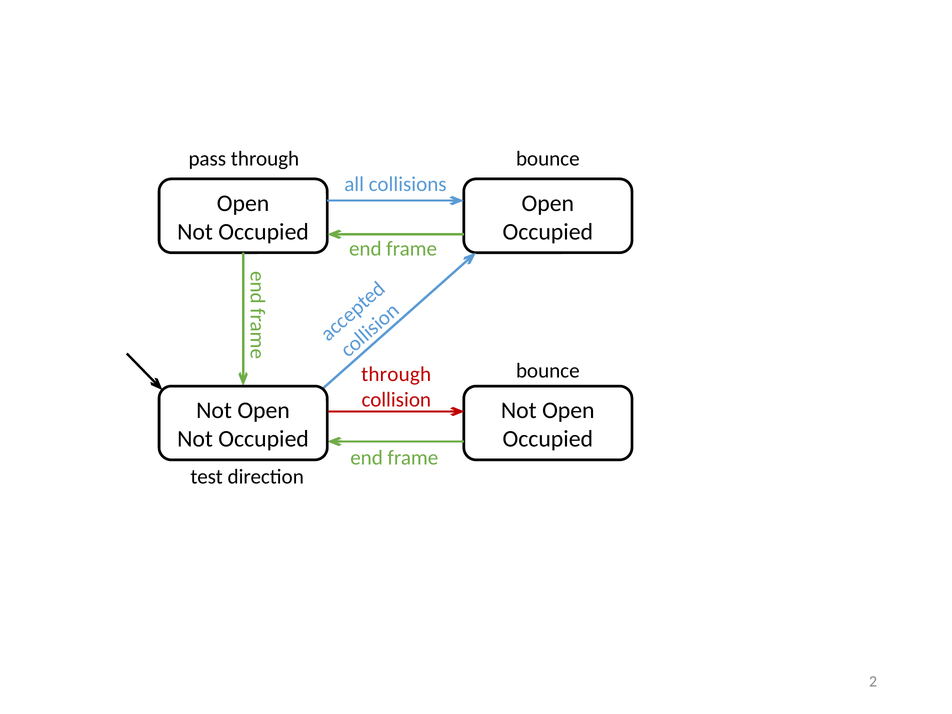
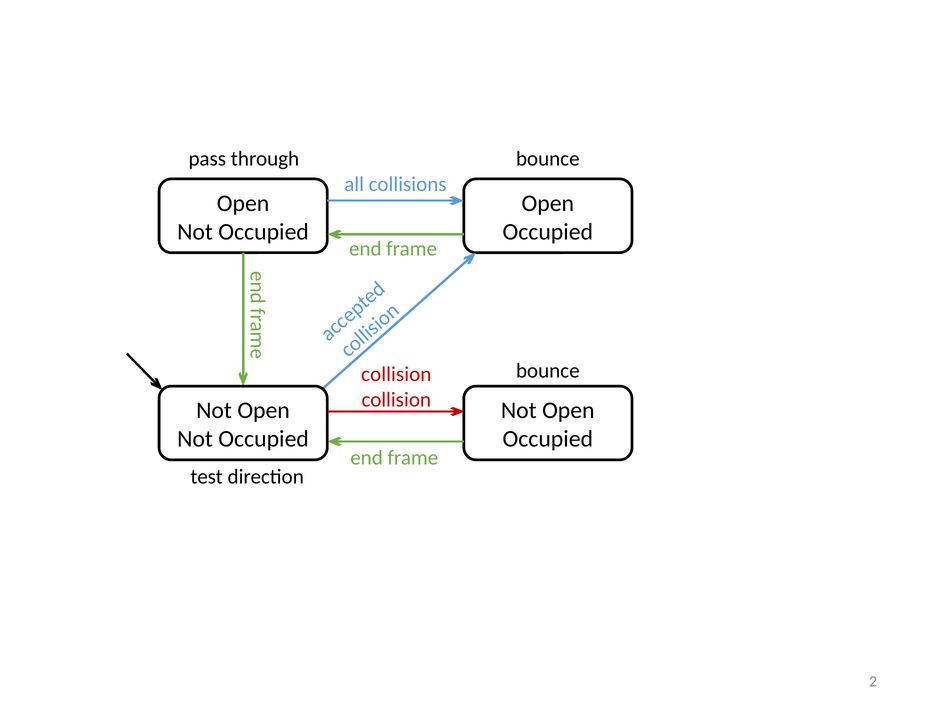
through: through -> collision (396, 374)
